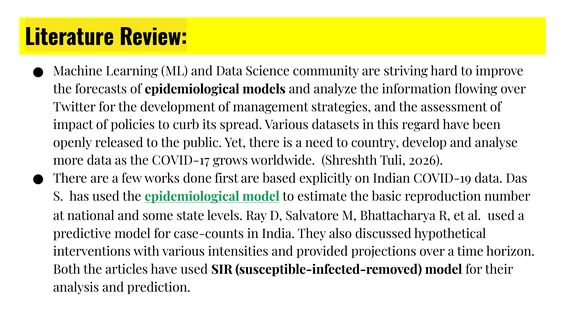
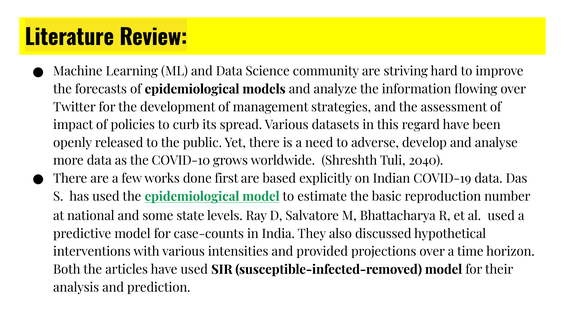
country: country -> adverse (375, 143)
COVID-17: COVID-17 -> COVID-10 (181, 161)
2026: 2026 -> 2040 (426, 161)
